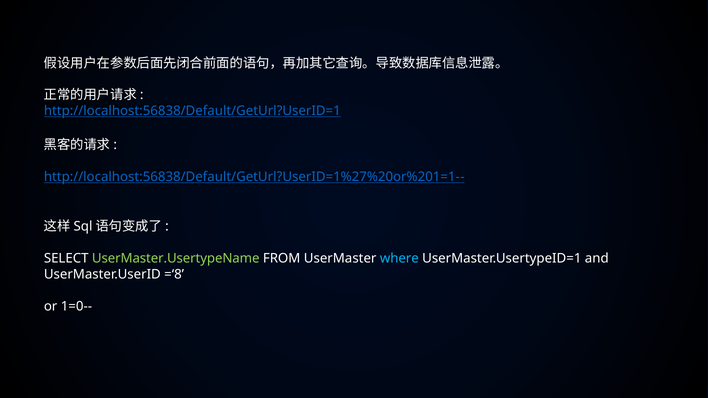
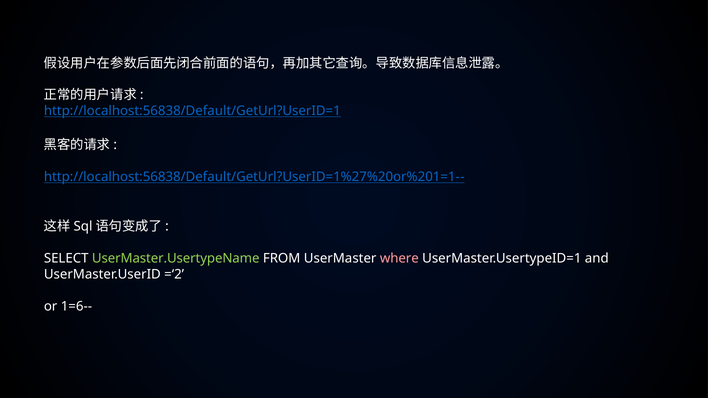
where colour: light blue -> pink (399, 259)
=‘8: =‘8 -> =‘2 (174, 275)
1=0--: 1=0-- -> 1=6-- (76, 306)
